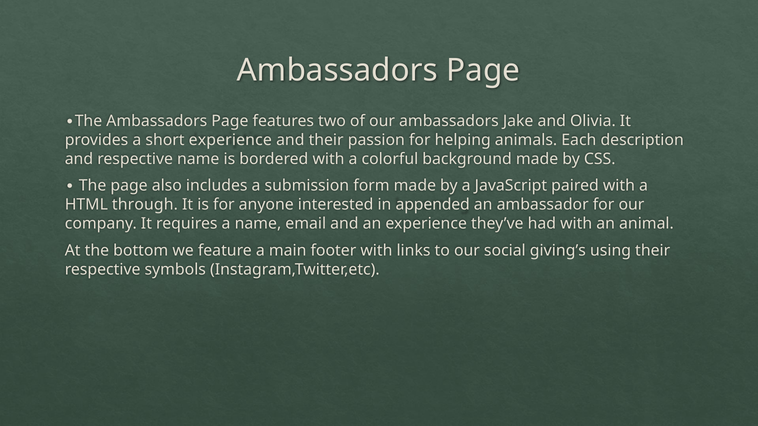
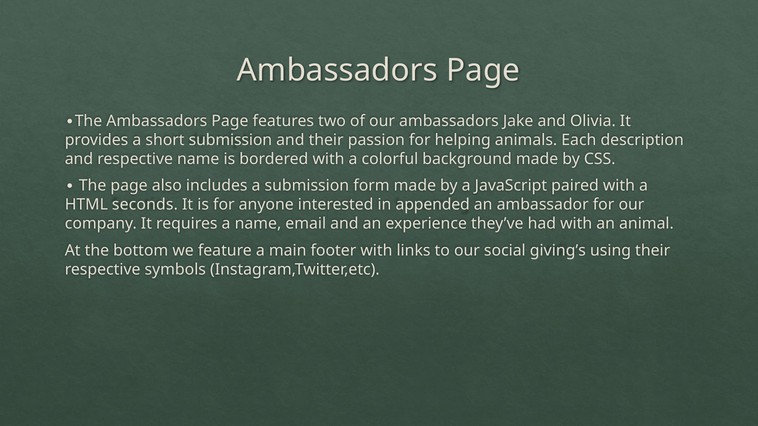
short experience: experience -> submission (230, 140)
through: through -> seconds (145, 205)
